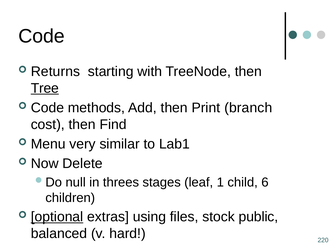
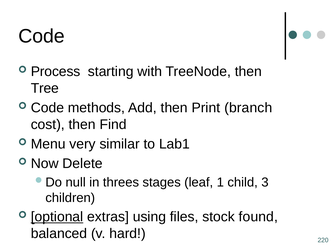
Returns: Returns -> Process (56, 71)
Tree underline: present -> none (45, 88)
6: 6 -> 3 (265, 182)
public: public -> found (258, 216)
